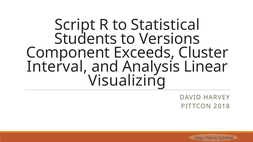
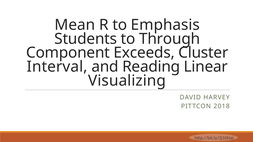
Script: Script -> Mean (75, 25)
Statistical: Statistical -> Emphasis (165, 25)
Versions: Versions -> Through (170, 39)
Analysis: Analysis -> Reading (151, 67)
